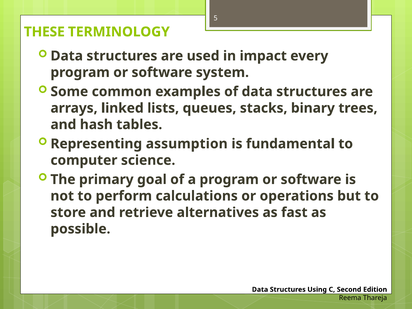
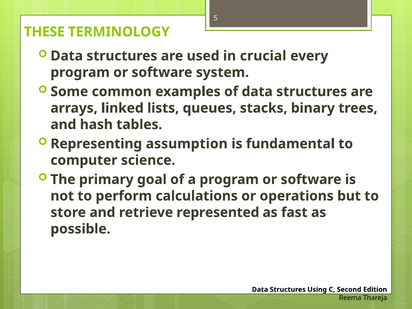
impact: impact -> crucial (263, 56)
alternatives: alternatives -> represented (218, 212)
